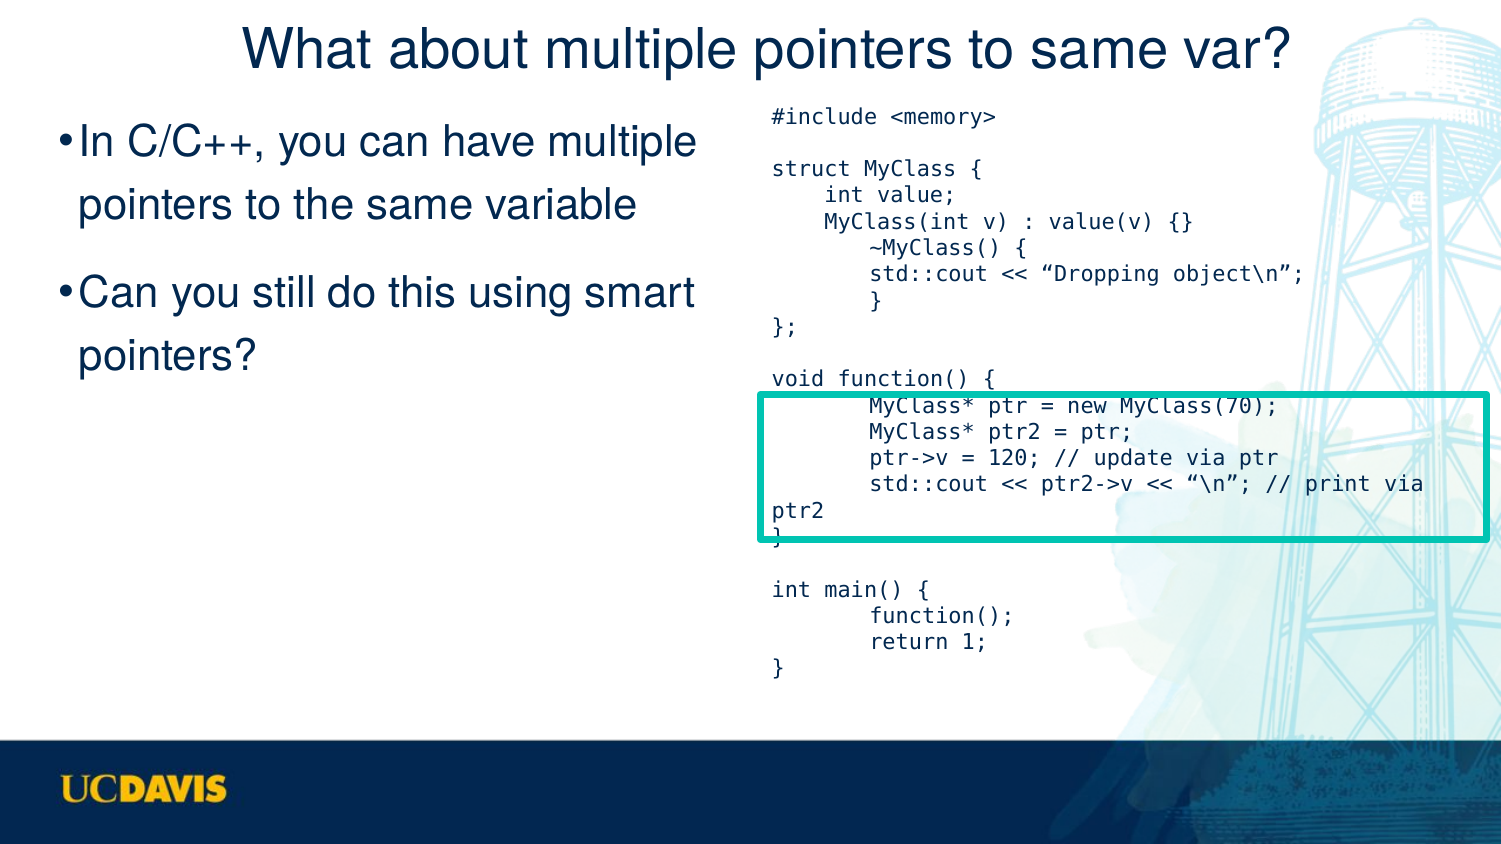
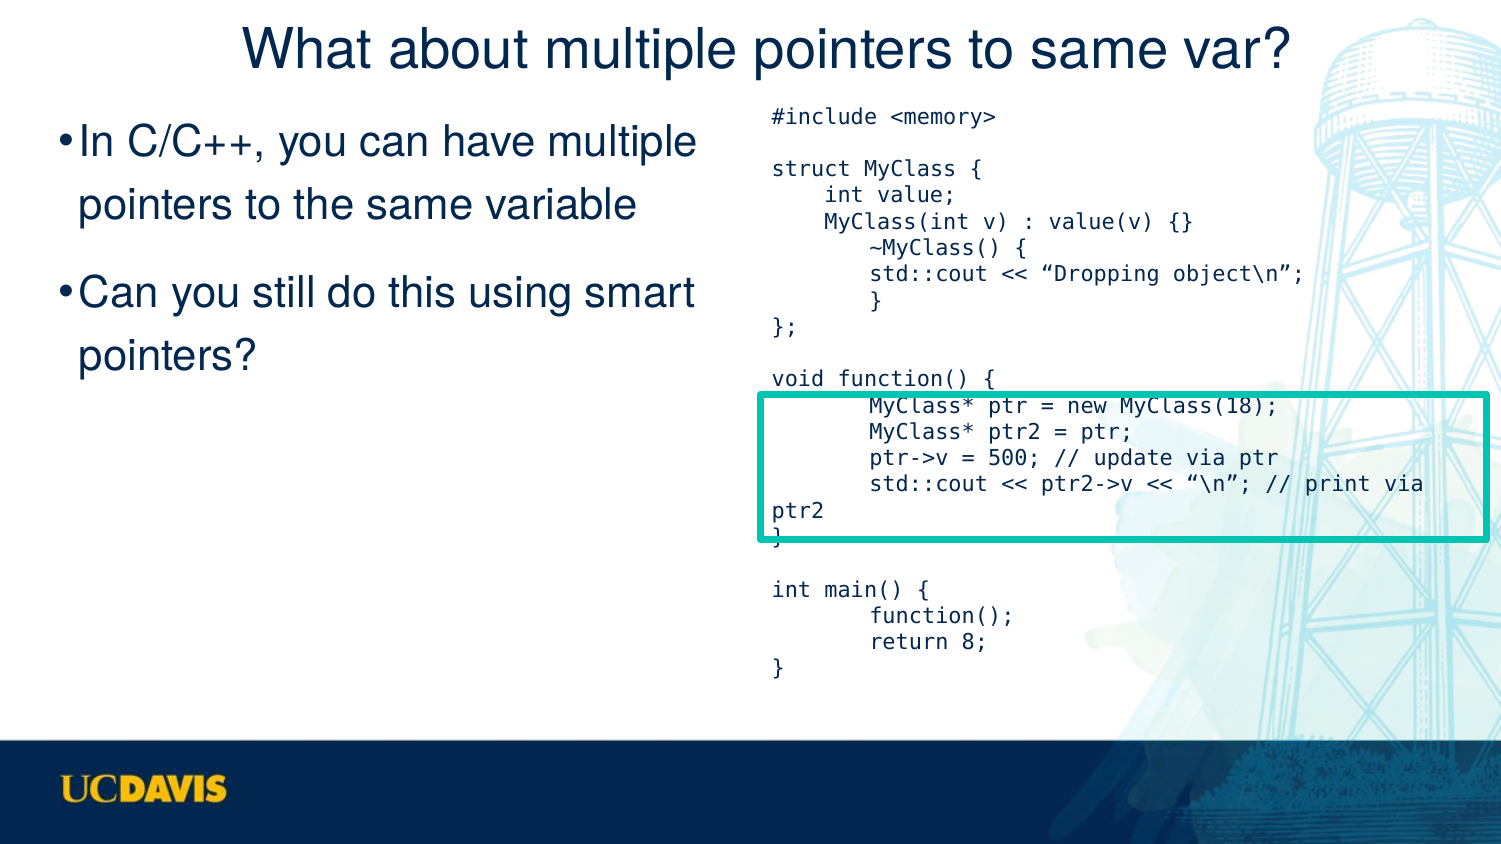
MyClass(70: MyClass(70 -> MyClass(18 (1199, 406)
120: 120 -> 500 (1014, 459)
1: 1 -> 8 (975, 643)
